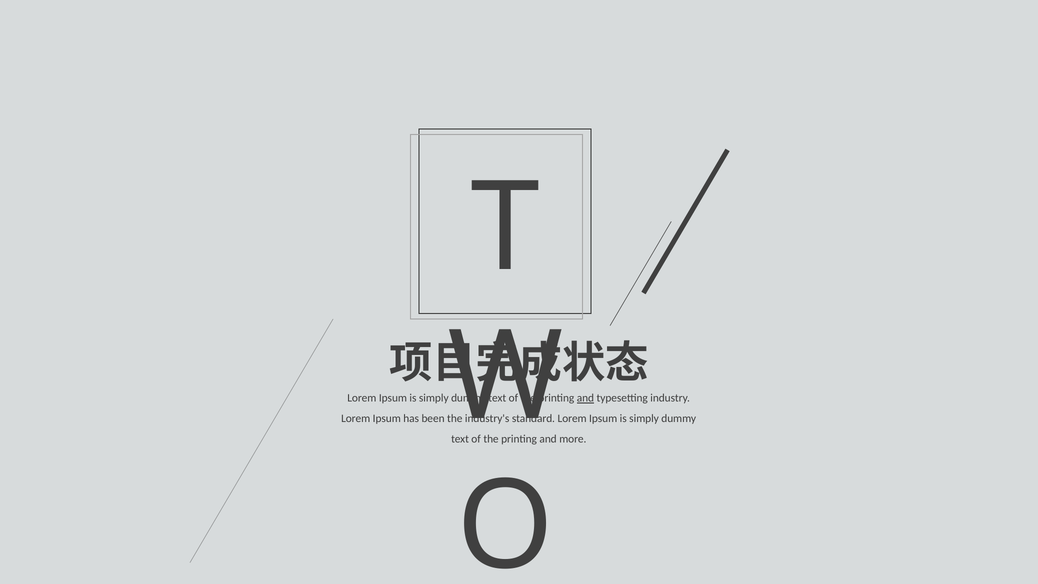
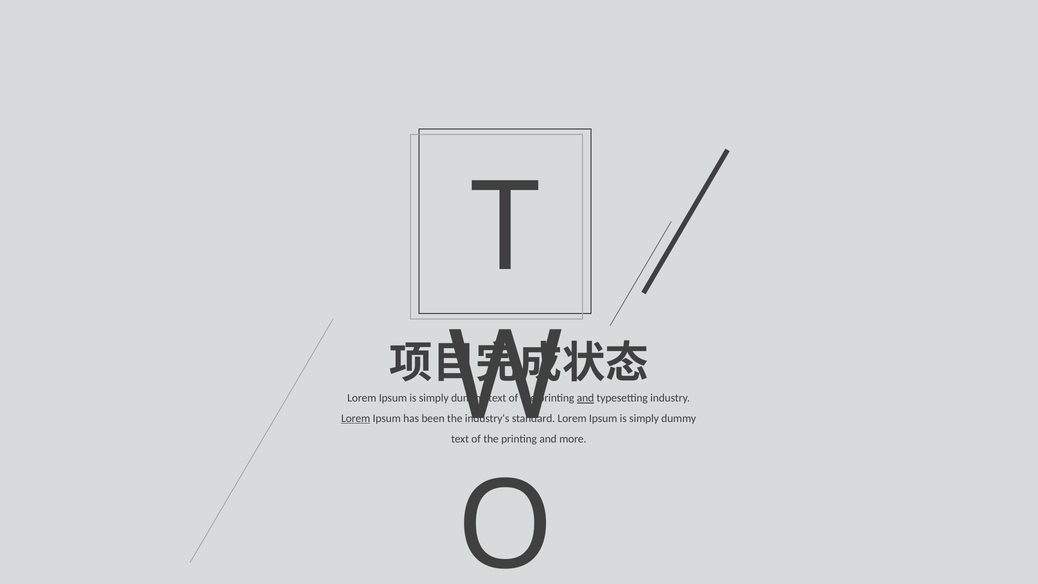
Lorem underline: none -> present (356, 418)
